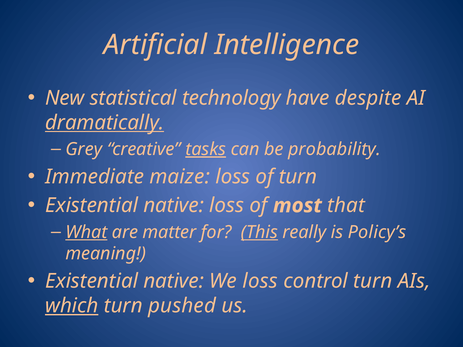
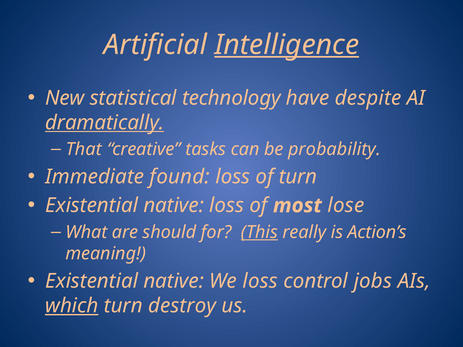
Intelligence underline: none -> present (287, 45)
Grey: Grey -> That (84, 149)
tasks underline: present -> none (206, 149)
maize: maize -> found (180, 177)
that: that -> lose (346, 206)
What underline: present -> none (86, 232)
matter: matter -> should (169, 232)
Policy’s: Policy’s -> Action’s (377, 232)
control turn: turn -> jobs (373, 281)
pushed: pushed -> destroy (182, 306)
